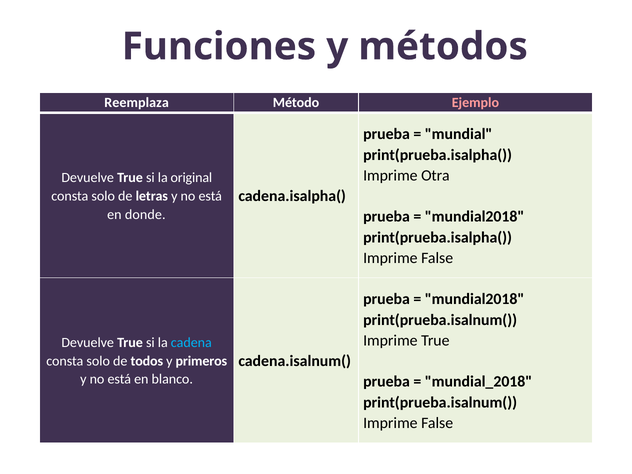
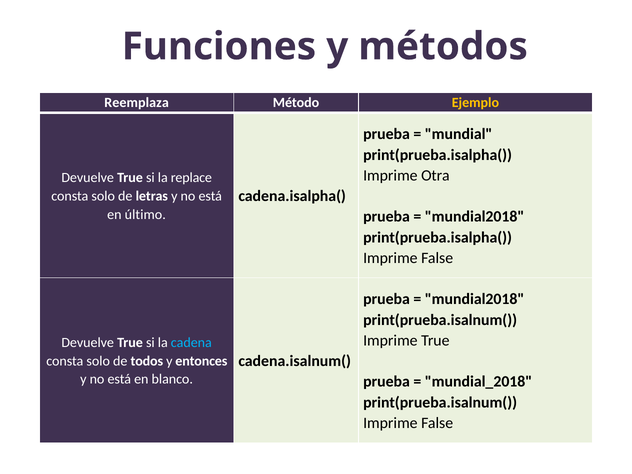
Ejemplo colour: pink -> yellow (475, 103)
original: original -> replace (191, 178)
donde: donde -> último (145, 214)
primeros: primeros -> entonces (201, 361)
